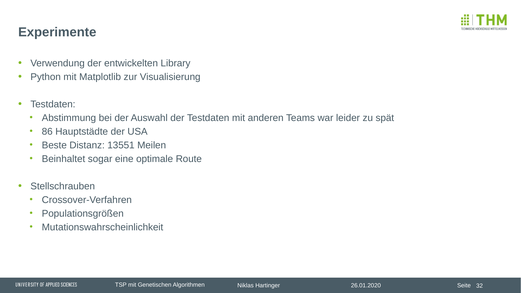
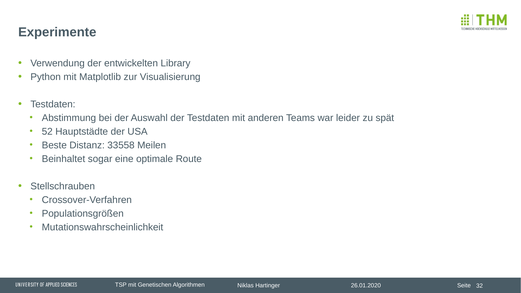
86: 86 -> 52 (47, 132)
13551: 13551 -> 33558 (121, 145)
